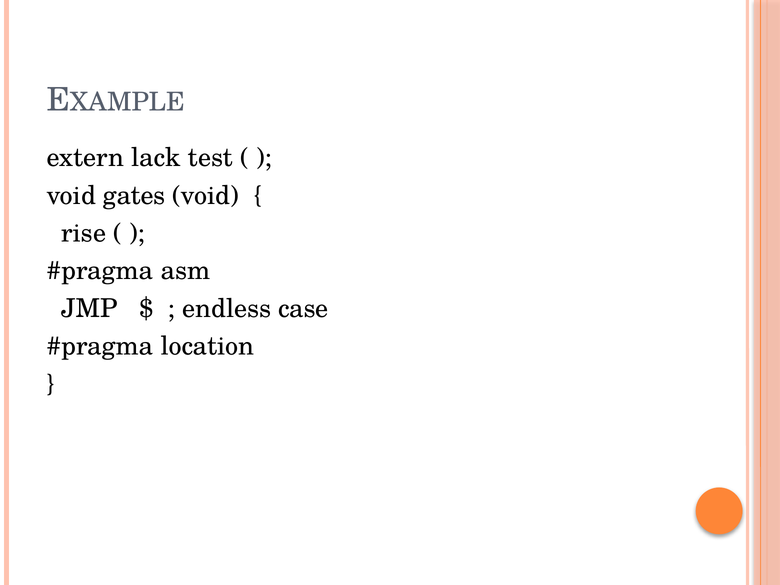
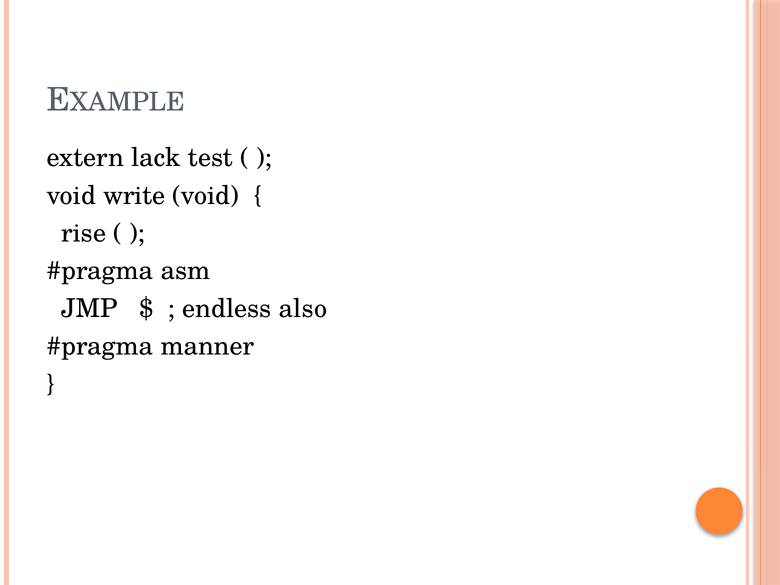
gates: gates -> write (134, 195)
case: case -> also (303, 309)
location: location -> manner (207, 346)
